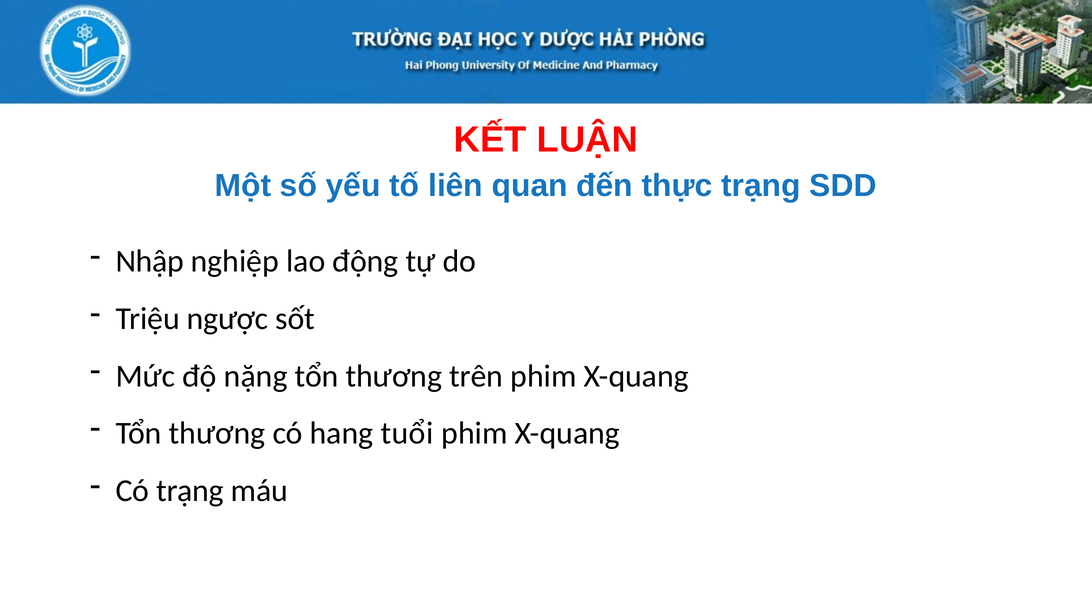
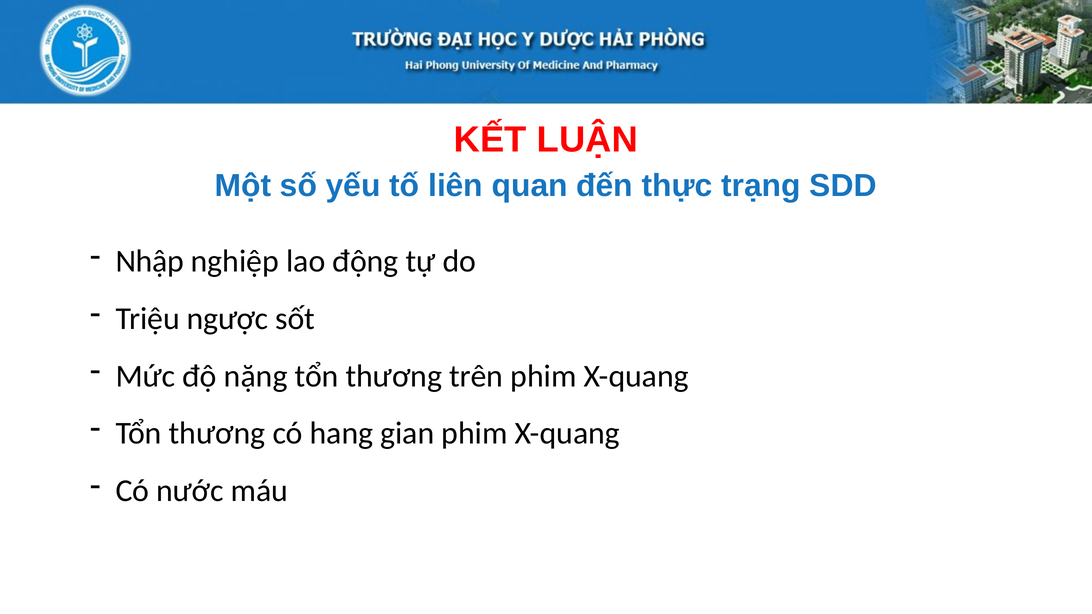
tuổi: tuổi -> gian (407, 434)
Có trạng: trạng -> nước (190, 491)
